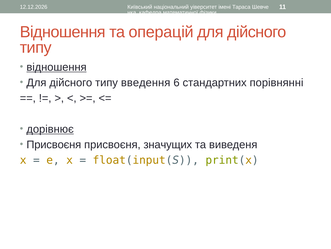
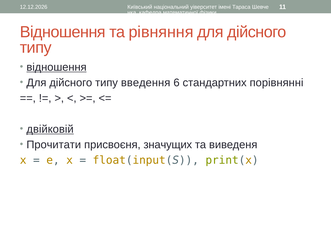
операцій: операцій -> рівняння (161, 32)
дорівнює: дорівнює -> двійковій (50, 129)
Присвоєня: Присвоєня -> Прочитати (54, 144)
